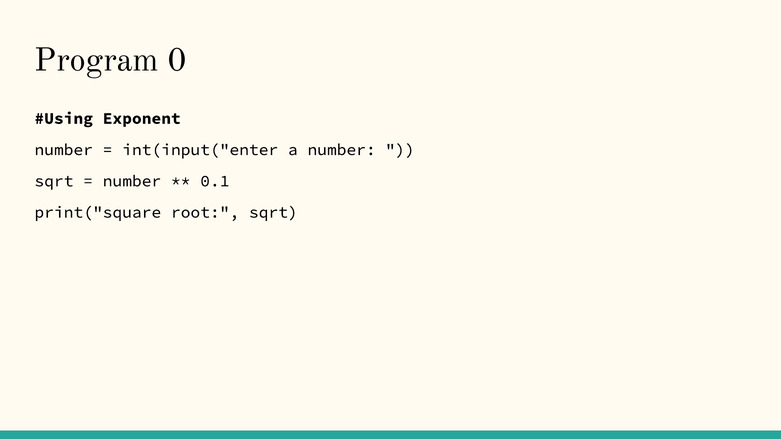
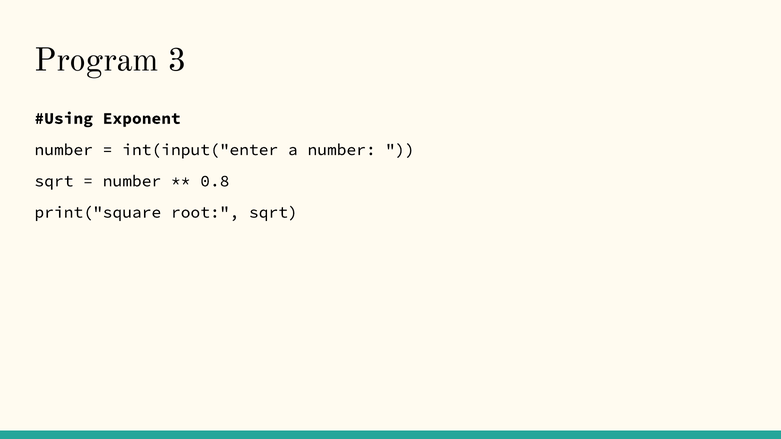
0: 0 -> 3 (177, 60)
0.1: 0.1 -> 0.8 (215, 181)
